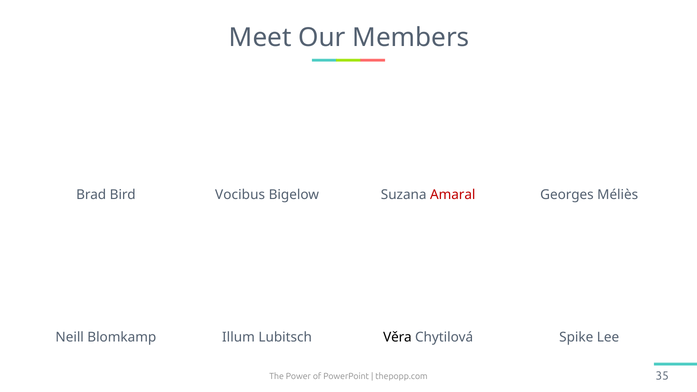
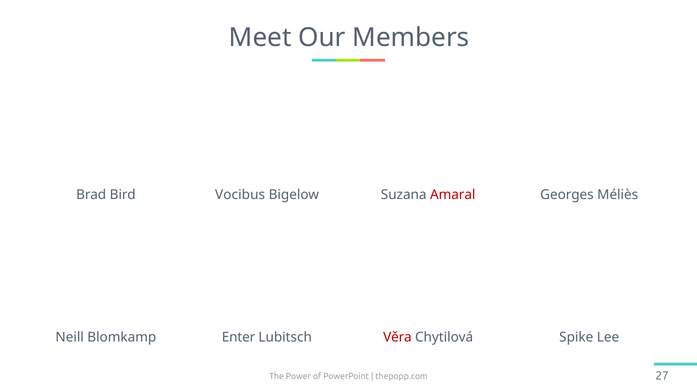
Illum: Illum -> Enter (239, 337)
Věra colour: black -> red (397, 337)
35: 35 -> 27 (662, 376)
